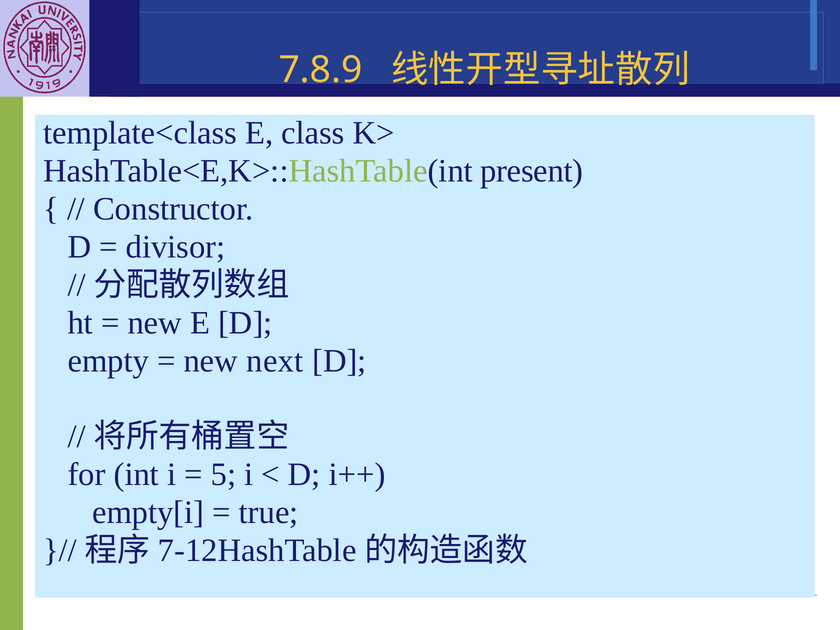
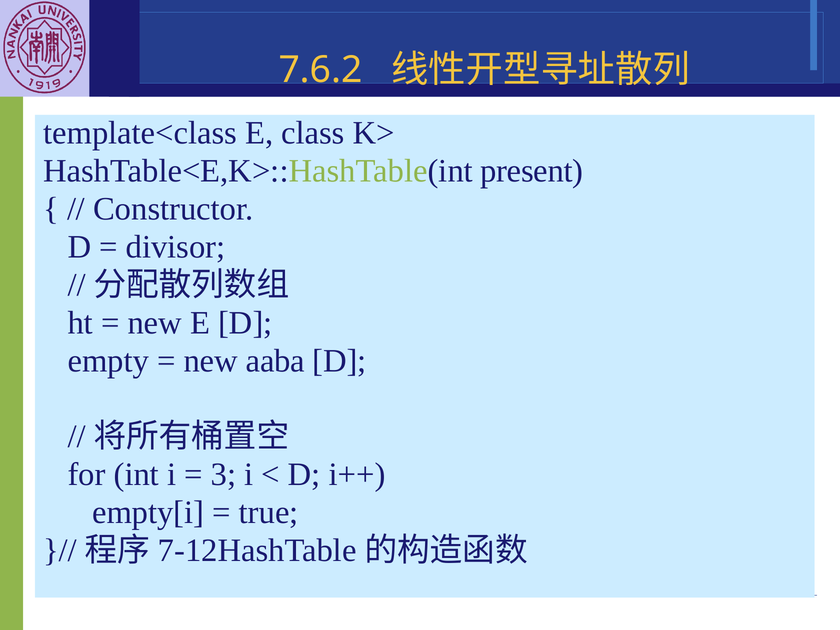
7.8.9: 7.8.9 -> 7.6.2 (321, 70)
next: next -> aaba (275, 361)
5: 5 -> 3 (223, 475)
